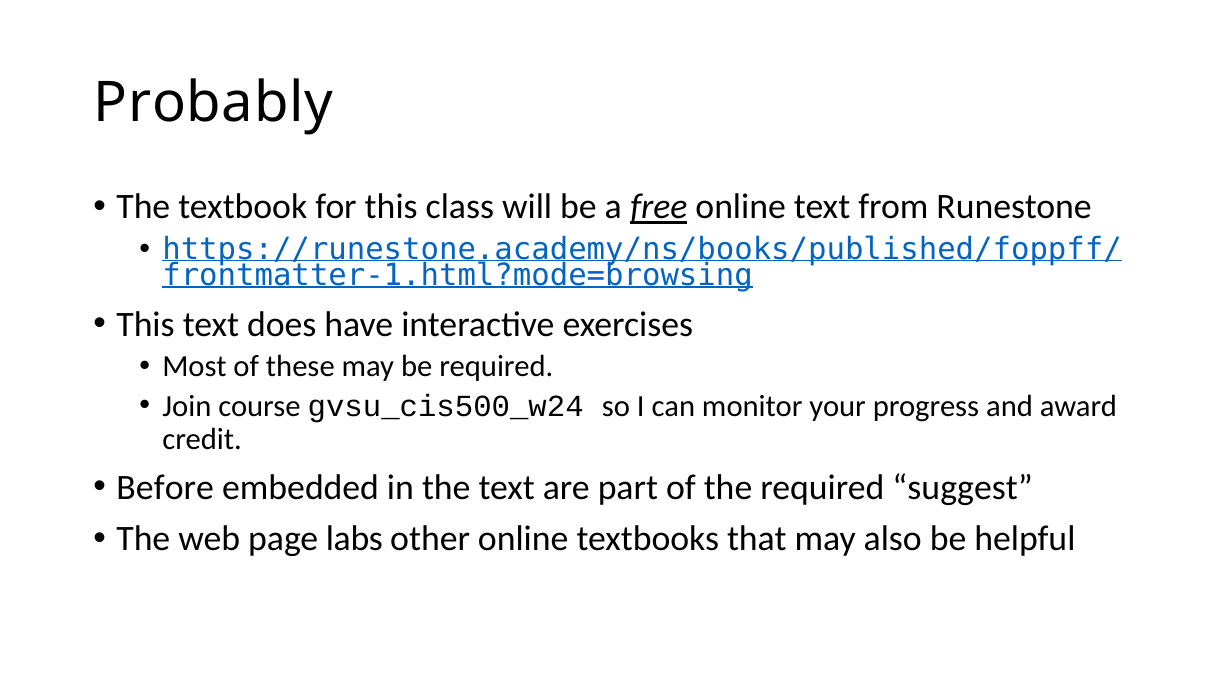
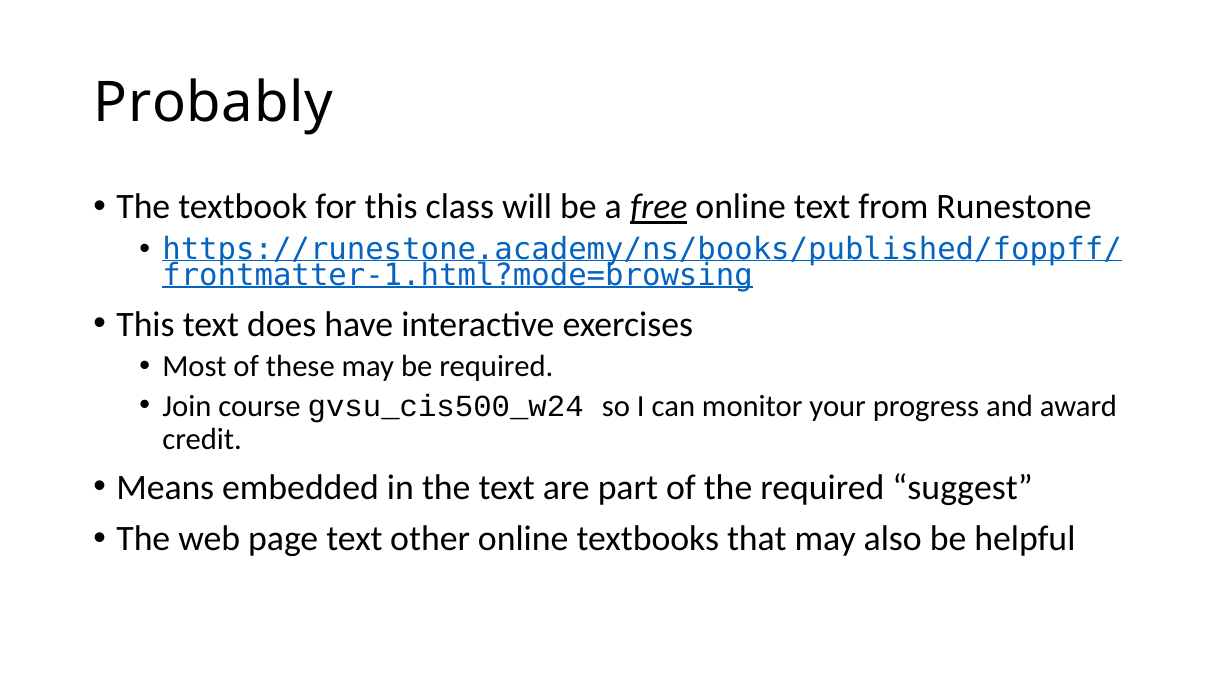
Before: Before -> Means (165, 488)
page labs: labs -> text (354, 539)
